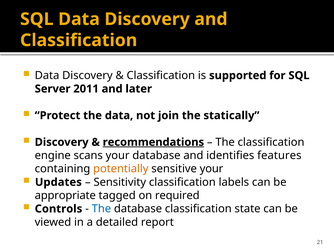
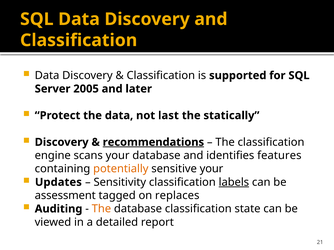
2011: 2011 -> 2005 (86, 89)
join: join -> last (168, 116)
labels underline: none -> present (234, 183)
appropriate: appropriate -> assessment (65, 196)
required: required -> replaces (177, 196)
Controls: Controls -> Auditing (59, 209)
The colour: blue -> orange (101, 209)
